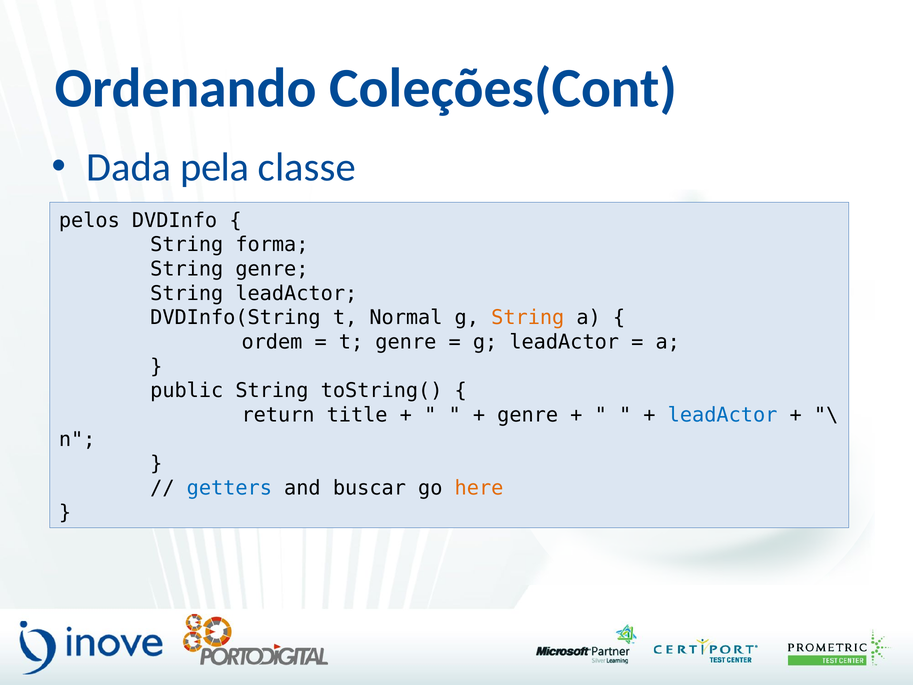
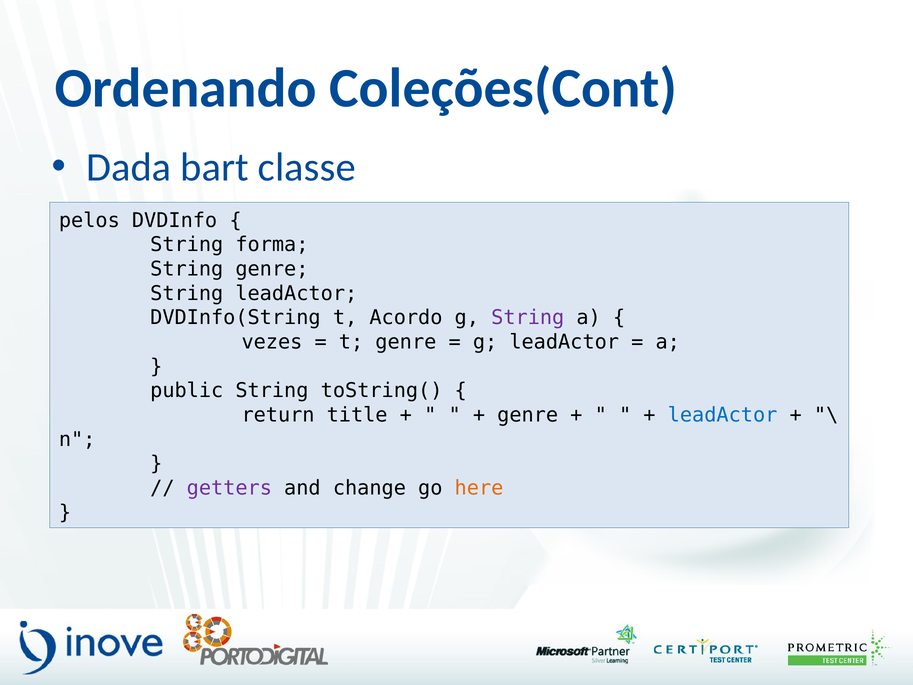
pela: pela -> bart (215, 167)
Normal: Normal -> Acordo (406, 318)
String colour: orange -> purple (528, 318)
ordem: ordem -> vezes (272, 342)
getters colour: blue -> purple (229, 488)
buscar: buscar -> change (369, 488)
